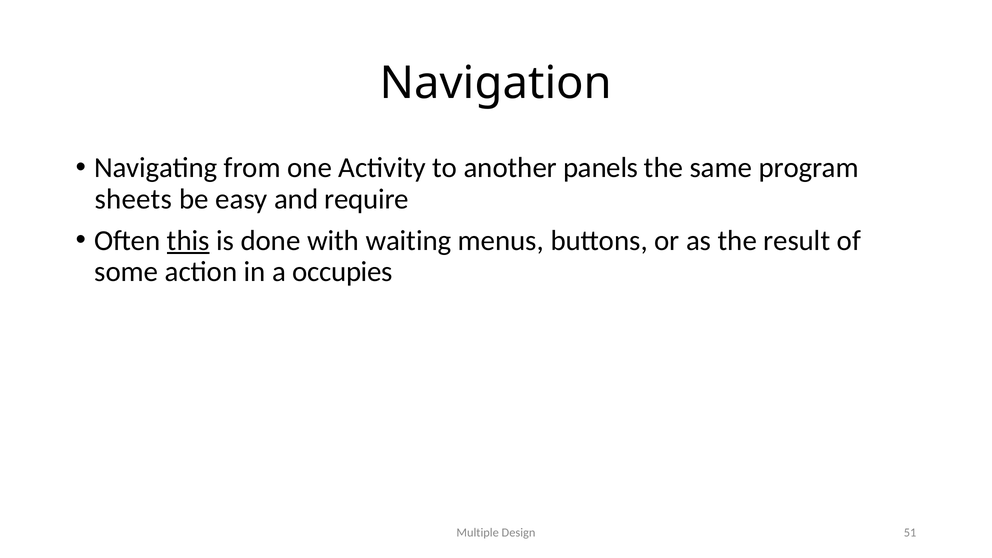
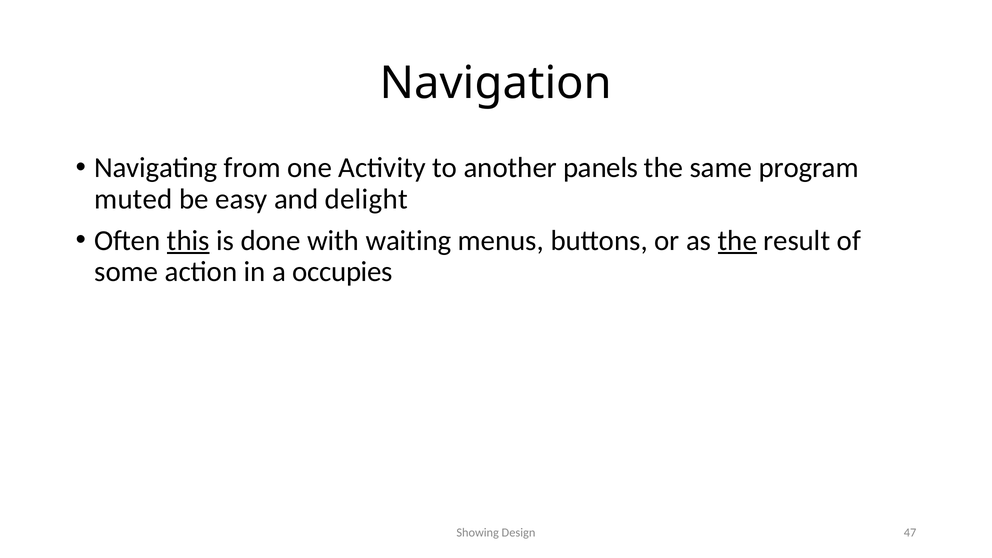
sheets: sheets -> muted (133, 199)
require: require -> delight (366, 199)
the underline: none -> present (737, 241)
Multiple: Multiple -> Showing (478, 533)
51: 51 -> 47 (910, 533)
